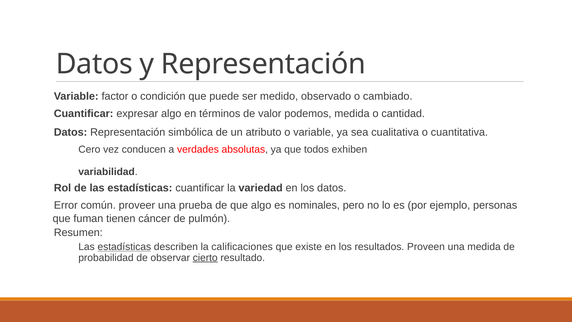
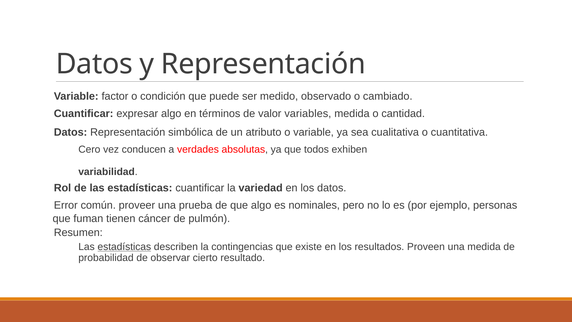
podemos: podemos -> variables (308, 113)
calificaciones: calificaciones -> contingencias (242, 247)
cierto underline: present -> none (205, 258)
